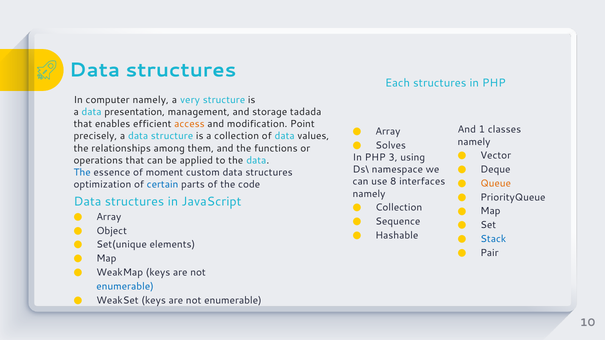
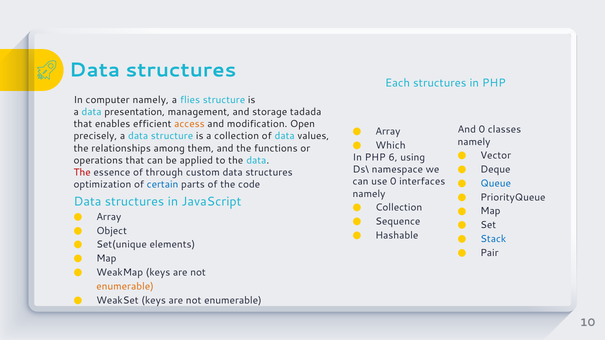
very: very -> flies (190, 100)
Point: Point -> Open (302, 124)
And 1: 1 -> 0 (482, 130)
Solves: Solves -> Which (391, 145)
3: 3 -> 6 (393, 158)
The colour: blue -> red (82, 173)
moment: moment -> through (164, 173)
use 8: 8 -> 0 (393, 182)
Queue colour: orange -> blue (496, 184)
enumerable colour: blue -> orange (125, 287)
